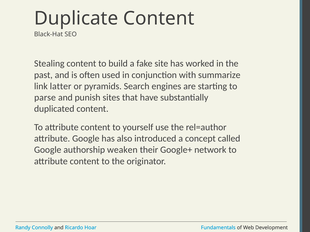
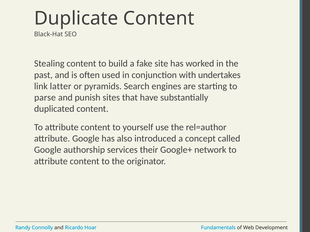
summarize: summarize -> undertakes (219, 75)
weaken: weaken -> services (122, 150)
